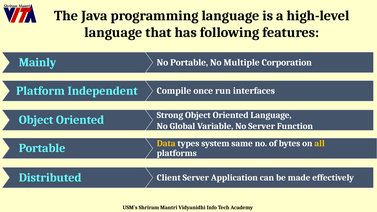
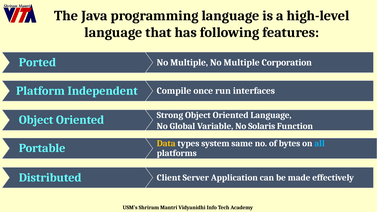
Mainly: Mainly -> Ported (37, 62)
Portable: Portable -> Multiple (189, 62)
No Server: Server -> Solaris (262, 126)
all colour: yellow -> light blue (320, 143)
